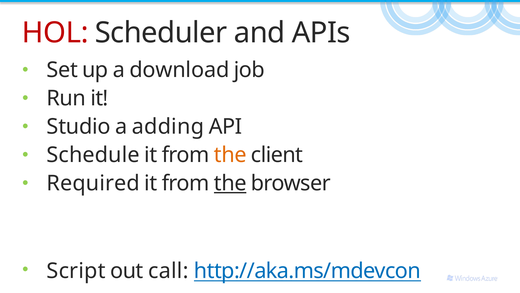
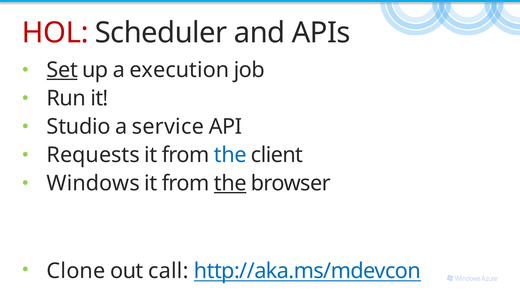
Set underline: none -> present (62, 70)
download: download -> execution (179, 70)
adding: adding -> service (168, 127)
Schedule: Schedule -> Requests (93, 155)
the colour: orange -> blue (230, 155)
Required: Required -> Windows (93, 183)
Script: Script -> Clone (76, 271)
